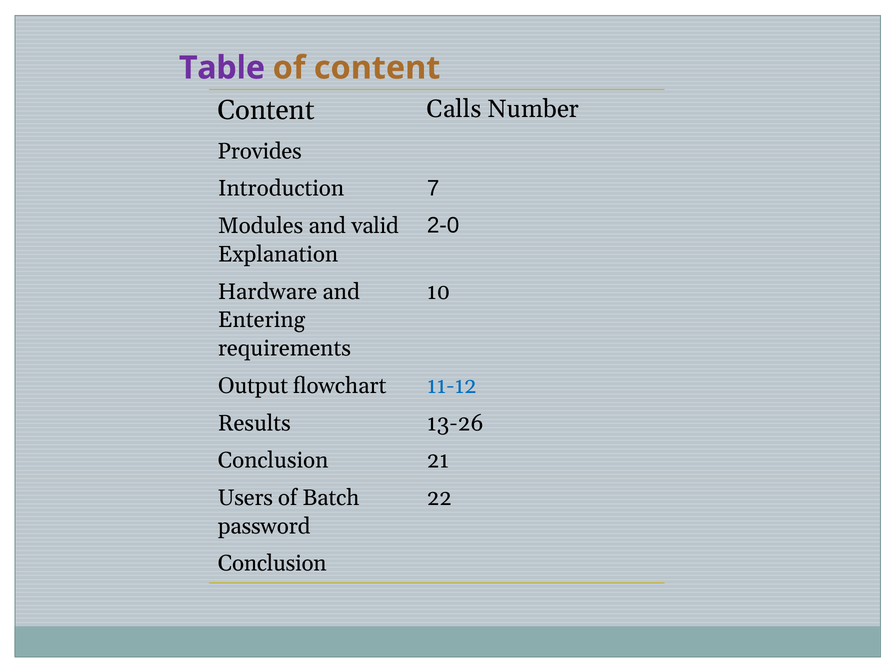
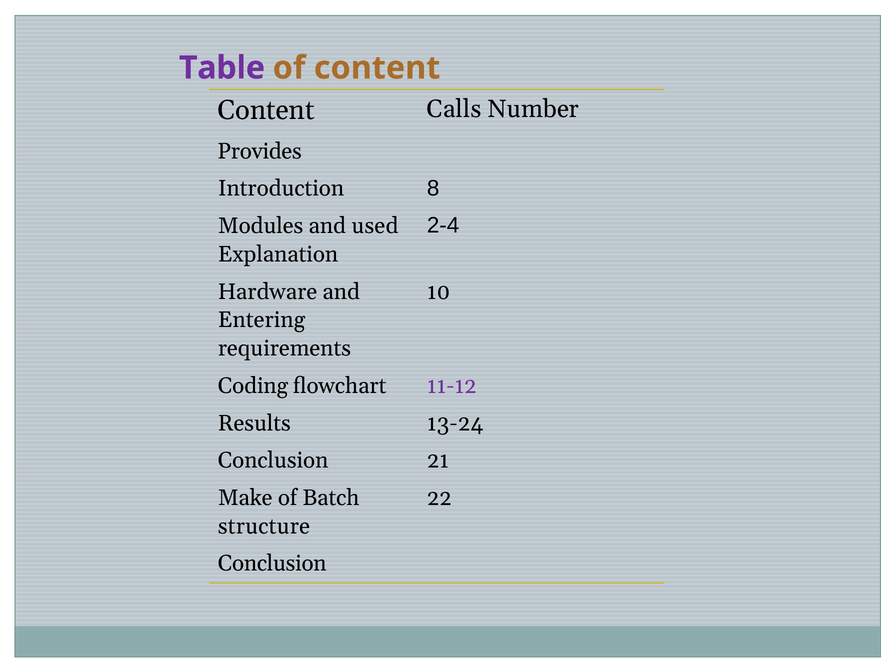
7: 7 -> 8 (433, 188)
2-0: 2-0 -> 2-4 (443, 226)
valid: valid -> used (375, 226)
Output: Output -> Coding (253, 386)
11-12 colour: blue -> purple (452, 386)
13-26: 13-26 -> 13-24 (455, 423)
Users: Users -> Make (245, 498)
password: password -> structure (264, 526)
